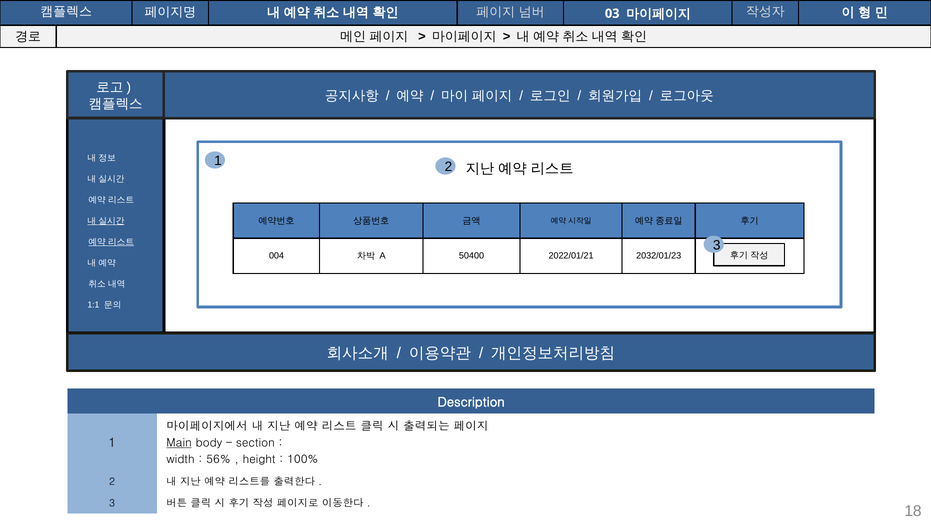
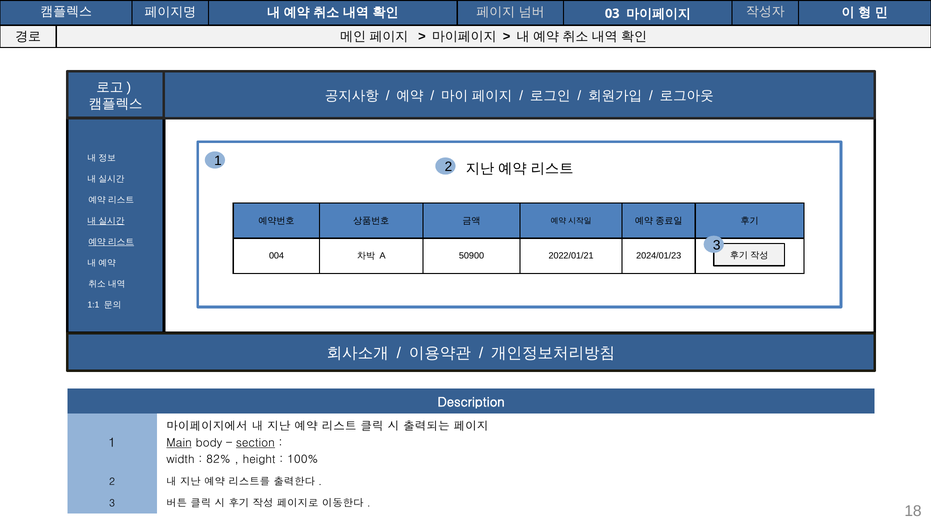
50400: 50400 -> 50900 (472, 256)
2032/01/23: 2032/01/23 -> 2024/01/23 (659, 256)
section underline: none -> present (255, 443)
56%: 56% -> 82% (218, 459)
